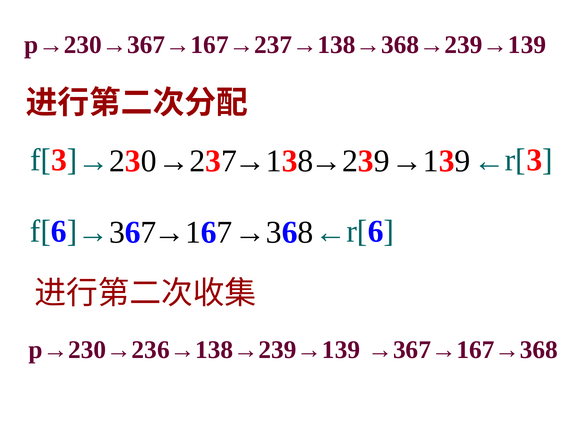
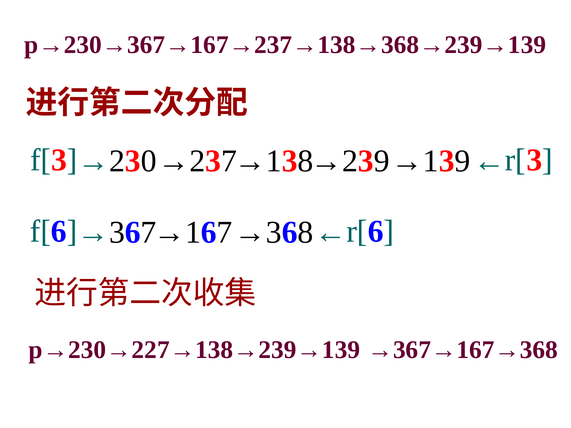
p→230→236→138→239→139: p→230→236→138→239→139 -> p→230→227→138→239→139 (194, 350)
